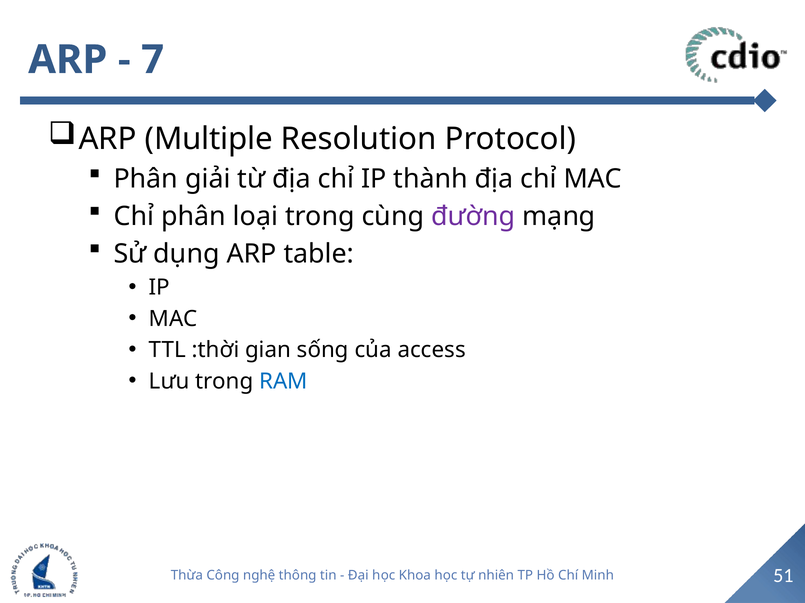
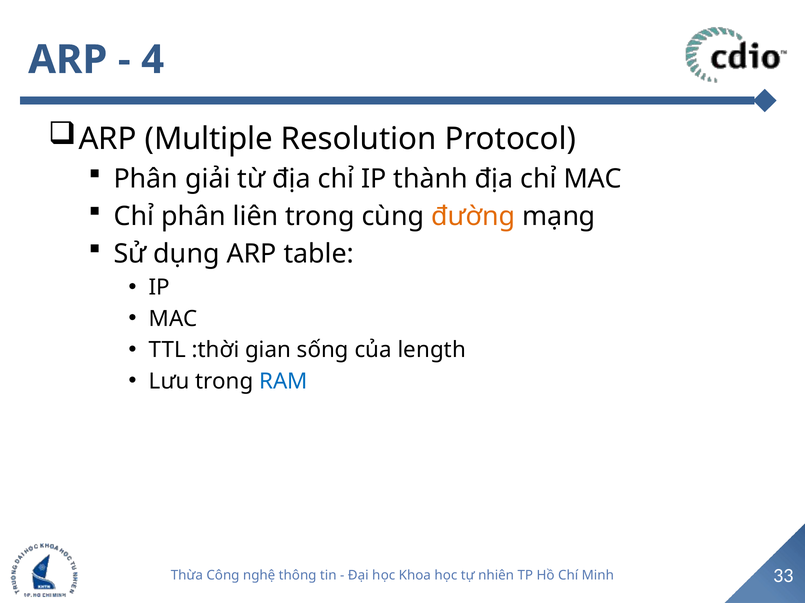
7: 7 -> 4 (153, 60)
loại: loại -> liên (256, 217)
đường colour: purple -> orange (473, 217)
access: access -> length (432, 350)
51: 51 -> 33 (783, 576)
